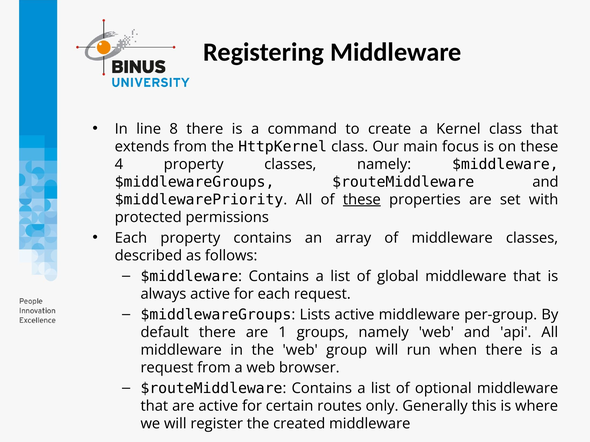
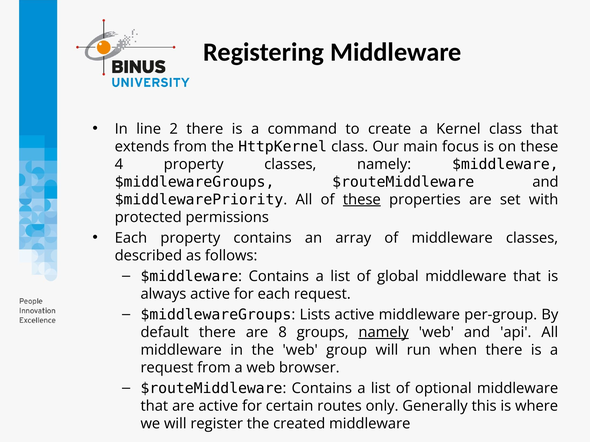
8: 8 -> 2 (174, 129)
1: 1 -> 8 (283, 333)
namely underline: none -> present (384, 333)
